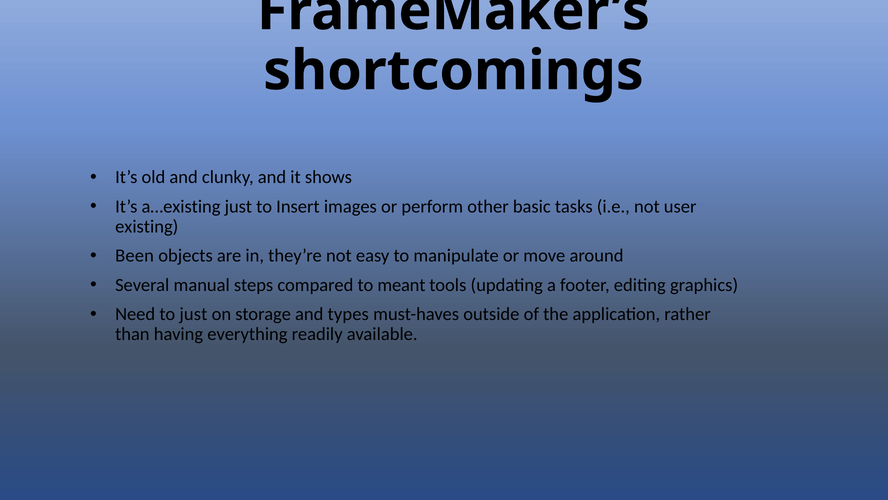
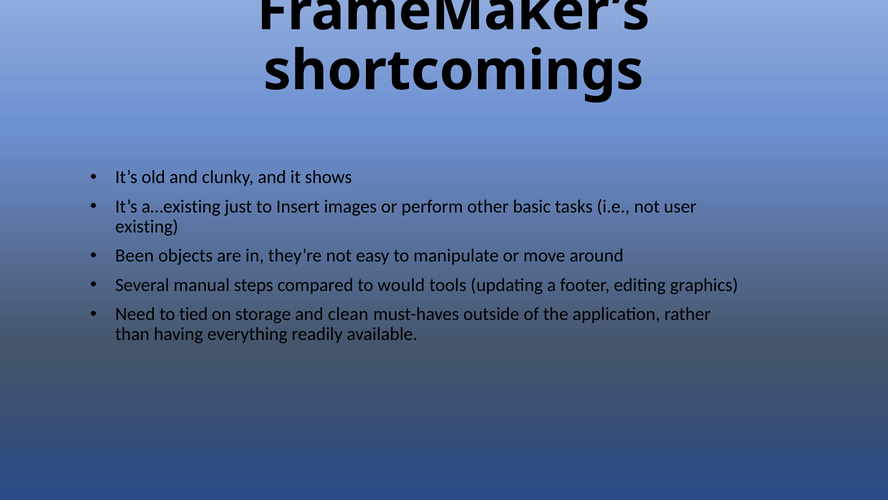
meant: meant -> would (401, 285)
to just: just -> tied (194, 314)
types: types -> clean (348, 314)
